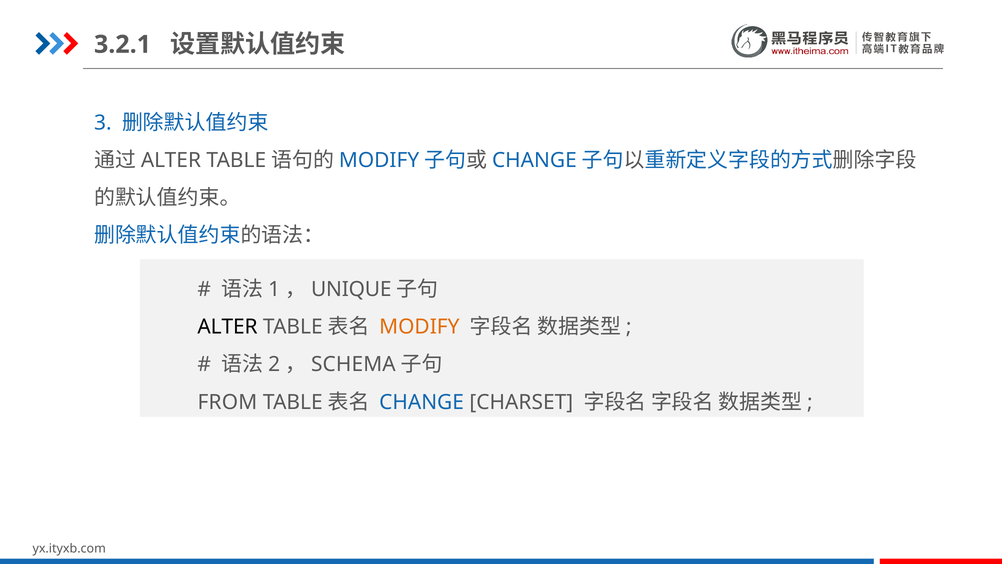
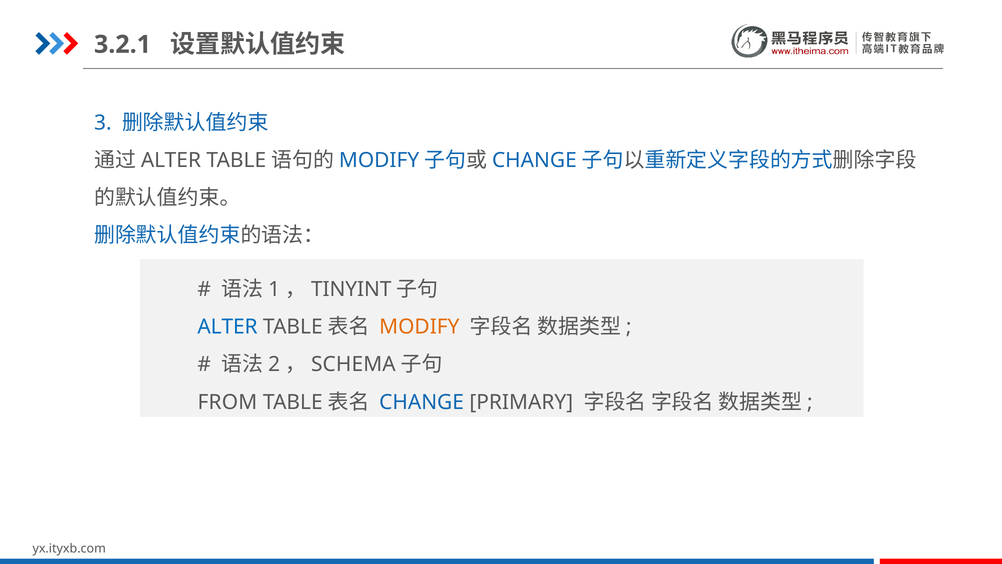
UNIQUE: UNIQUE -> TINYINT (351, 289)
ALTER colour: black -> blue (228, 327)
CHARSET: CHARSET -> PRIMARY (521, 402)
